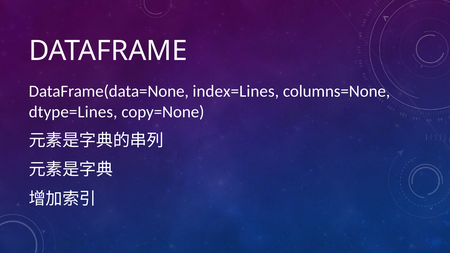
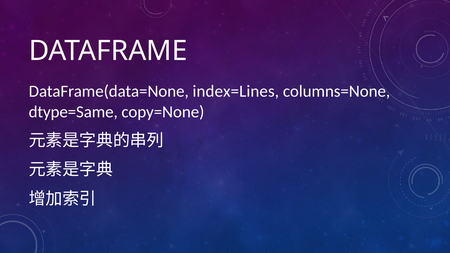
dtype=Lines: dtype=Lines -> dtype=Same (73, 112)
